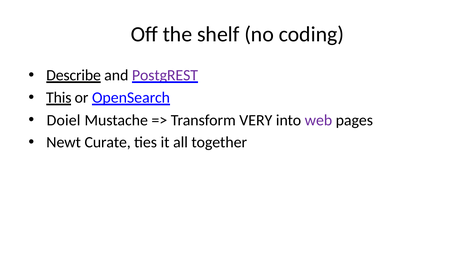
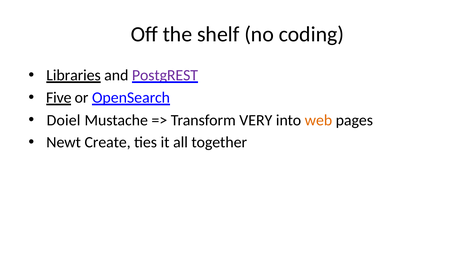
Describe: Describe -> Libraries (74, 75)
This: This -> Five (59, 98)
web colour: purple -> orange (318, 120)
Curate: Curate -> Create (108, 142)
